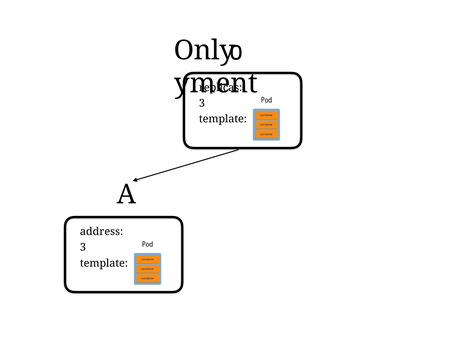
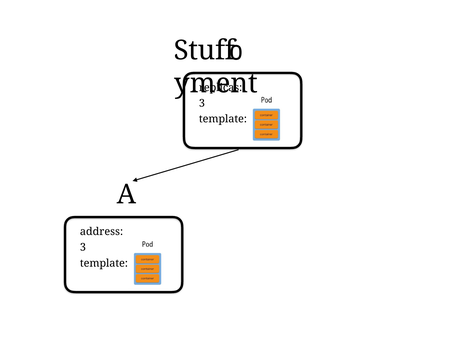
Only: Only -> Stuff (204, 50)
